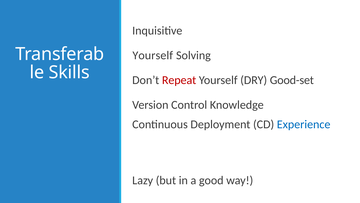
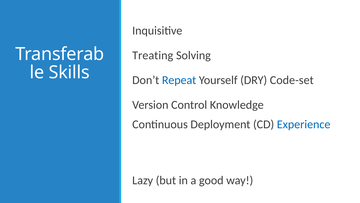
Yourself: Yourself -> Treating (153, 55)
Repeat colour: red -> blue (179, 80)
Good-set: Good-set -> Code-set (292, 80)
